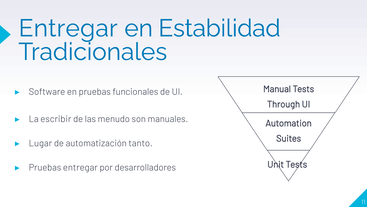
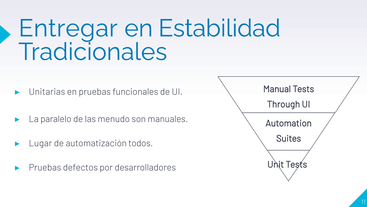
Software: Software -> Unitarias (47, 92)
escribir: escribir -> paralelo (56, 119)
tanto: tanto -> todos (141, 143)
Pruebas entregar: entregar -> defectos (80, 167)
